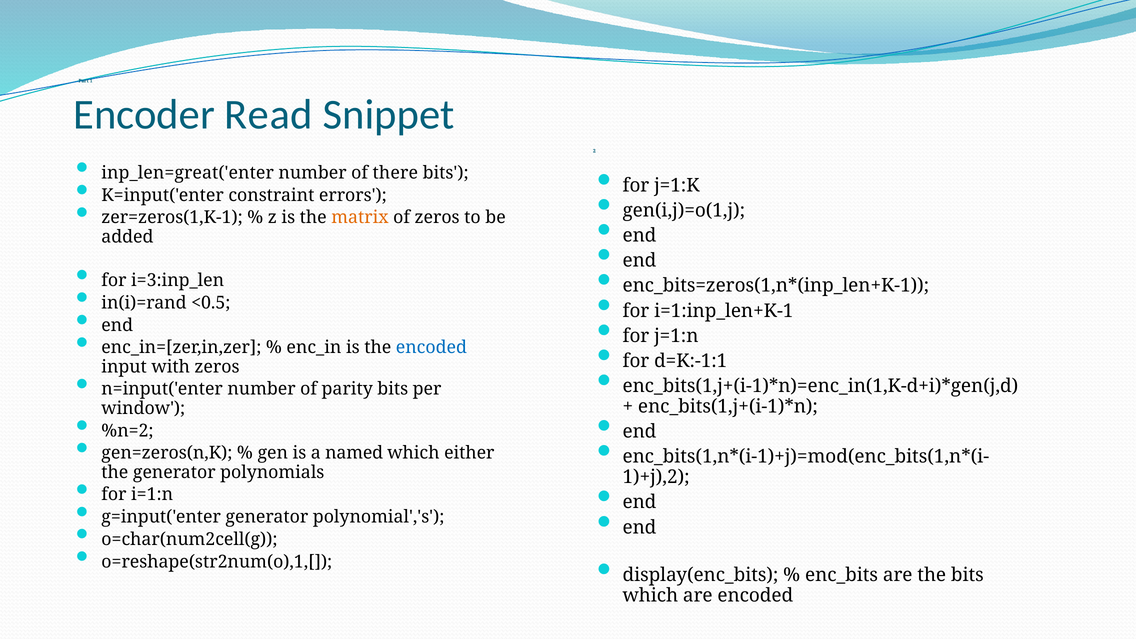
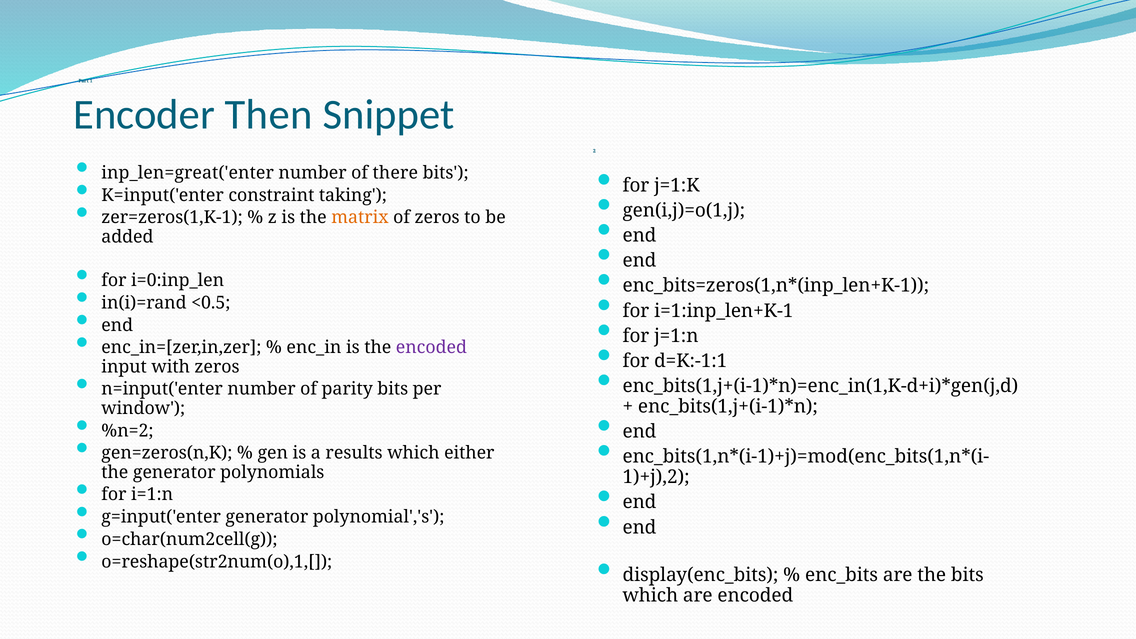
Read: Read -> Then (269, 115)
errors: errors -> taking (353, 195)
i=3:inp_len: i=3:inp_len -> i=0:inp_len (178, 280)
encoded colour: blue -> purple (431, 348)
named: named -> results (354, 453)
